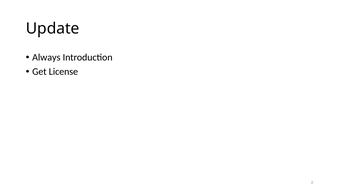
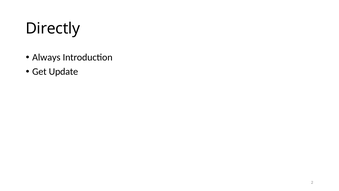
Update: Update -> Directly (53, 28)
License: License -> Update (63, 72)
